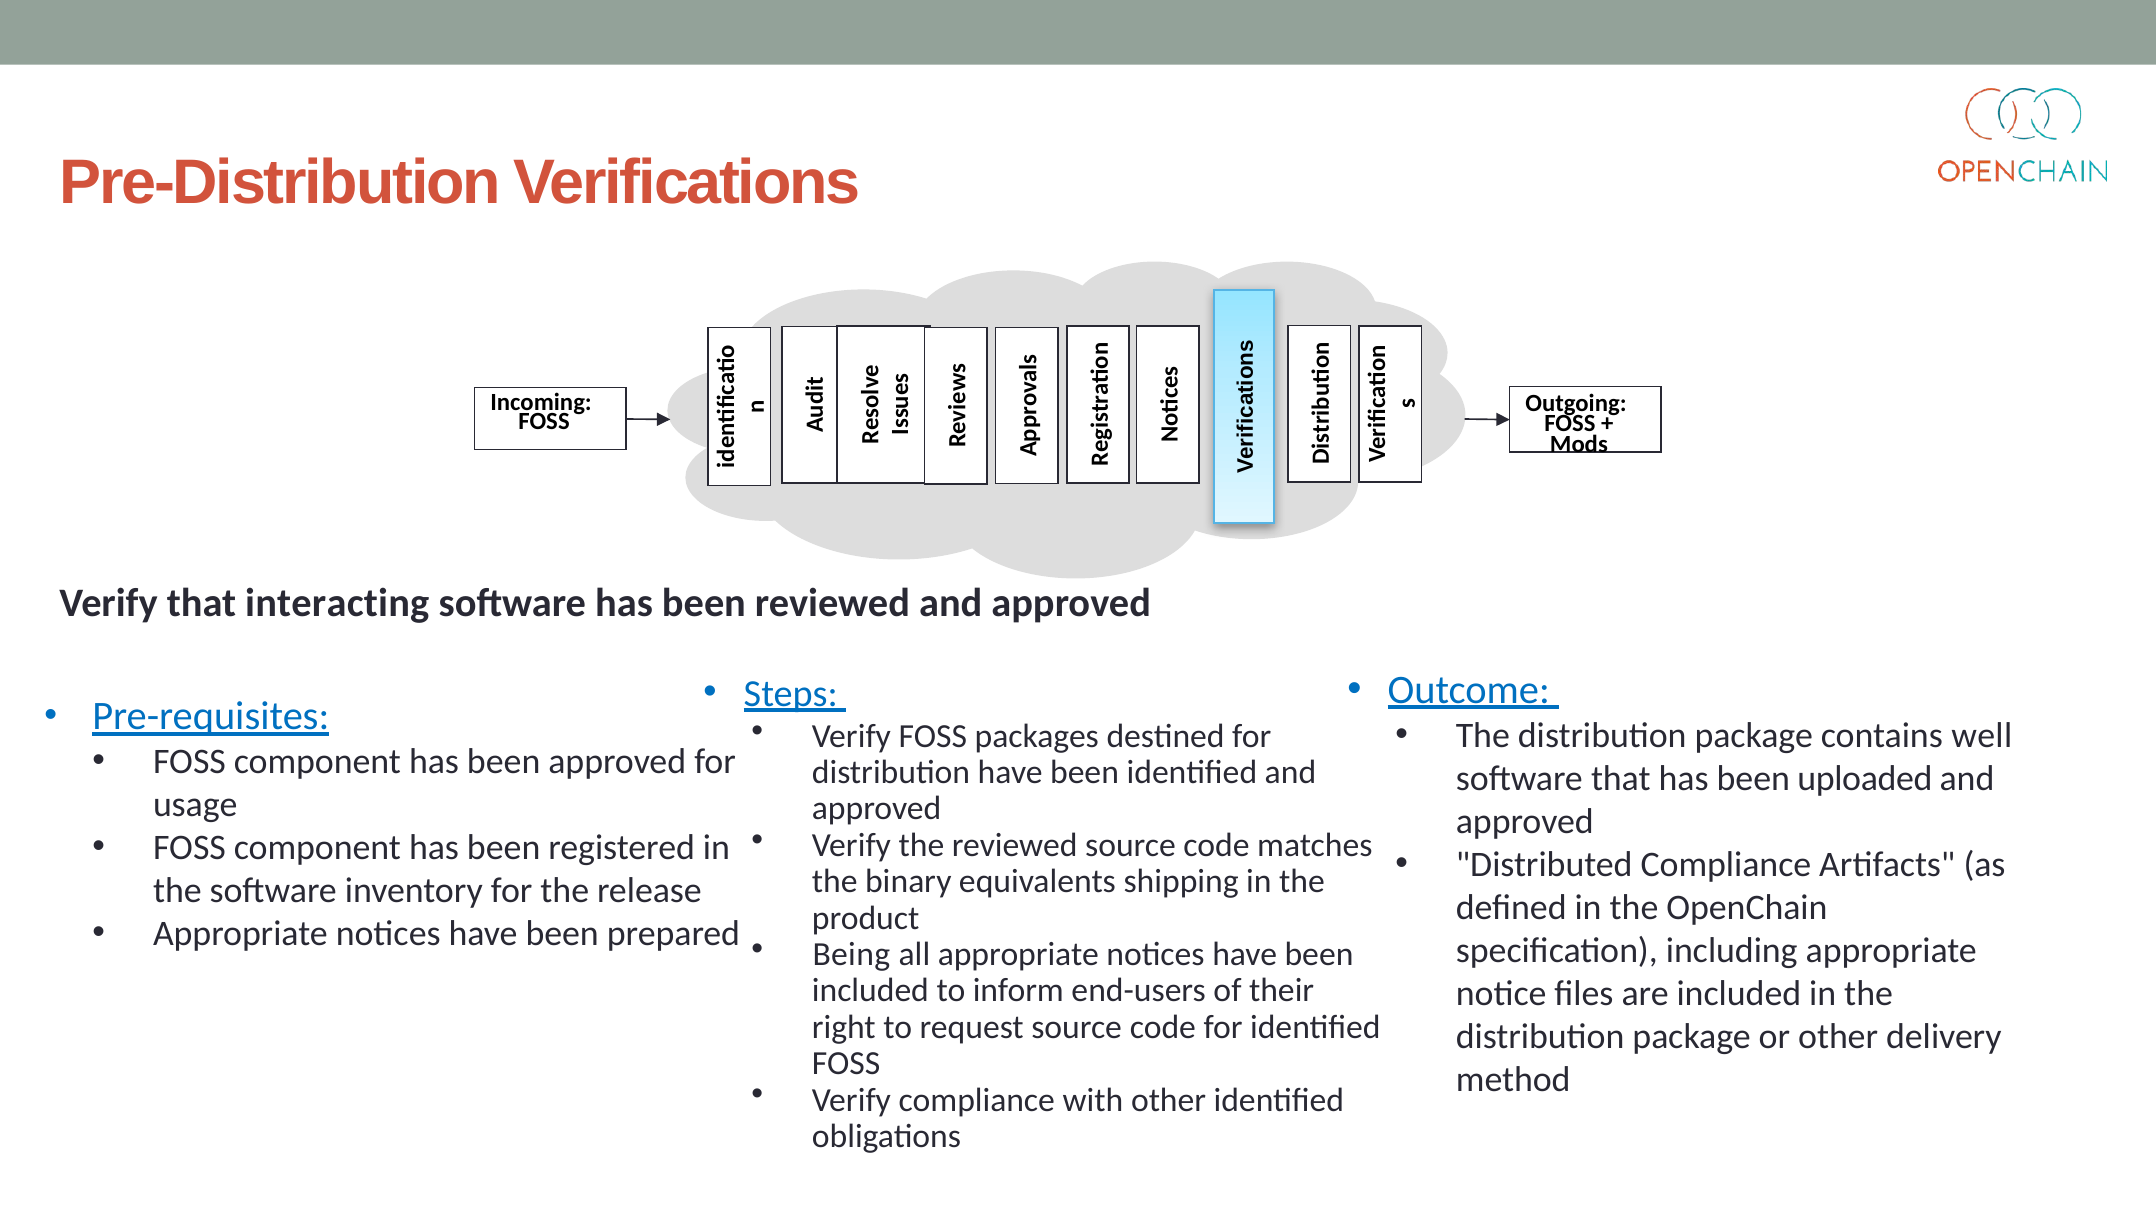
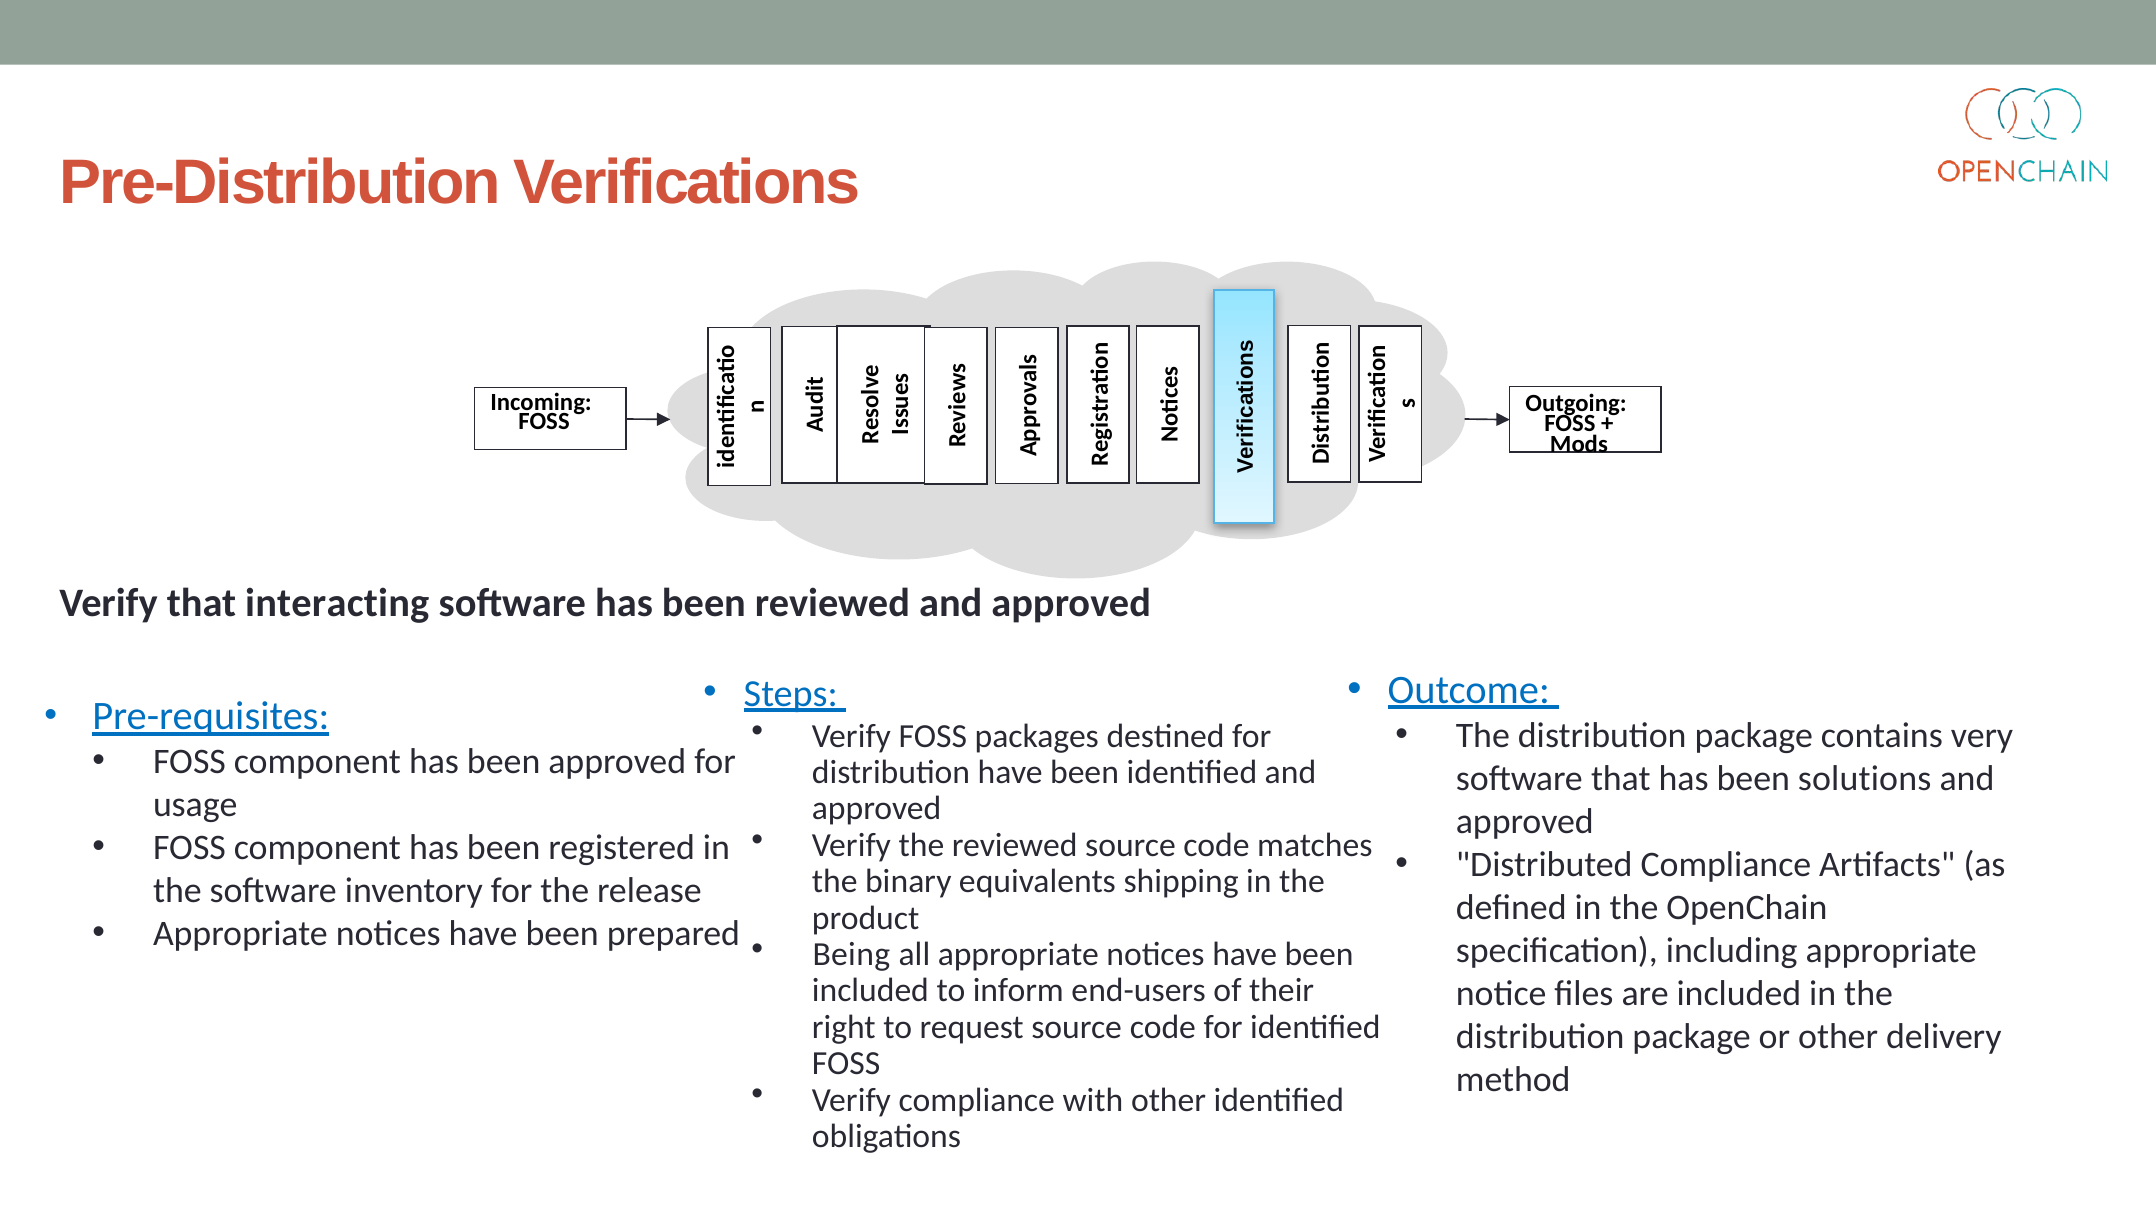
well: well -> very (1982, 736)
uploaded: uploaded -> solutions (1865, 779)
